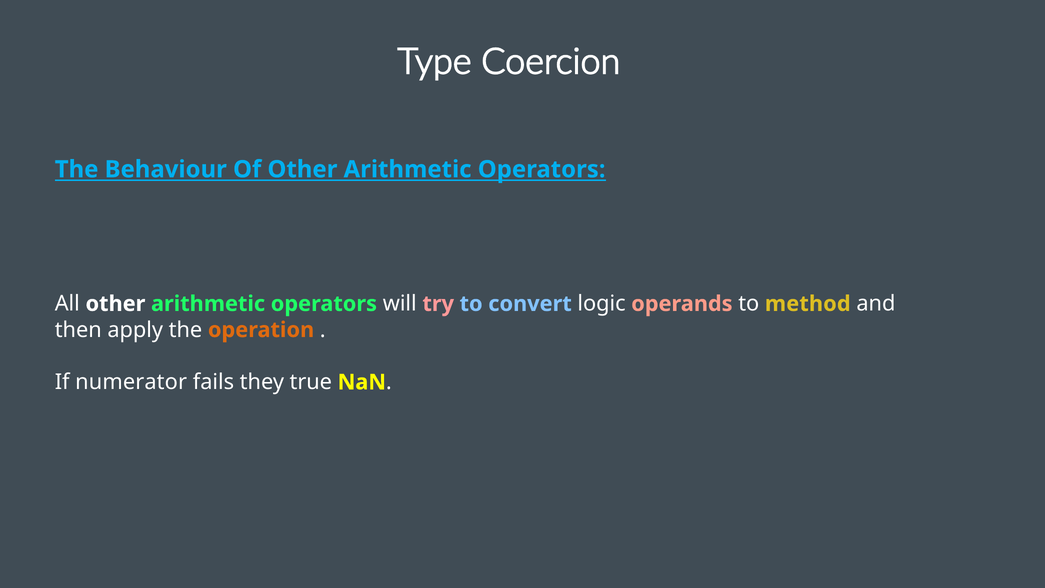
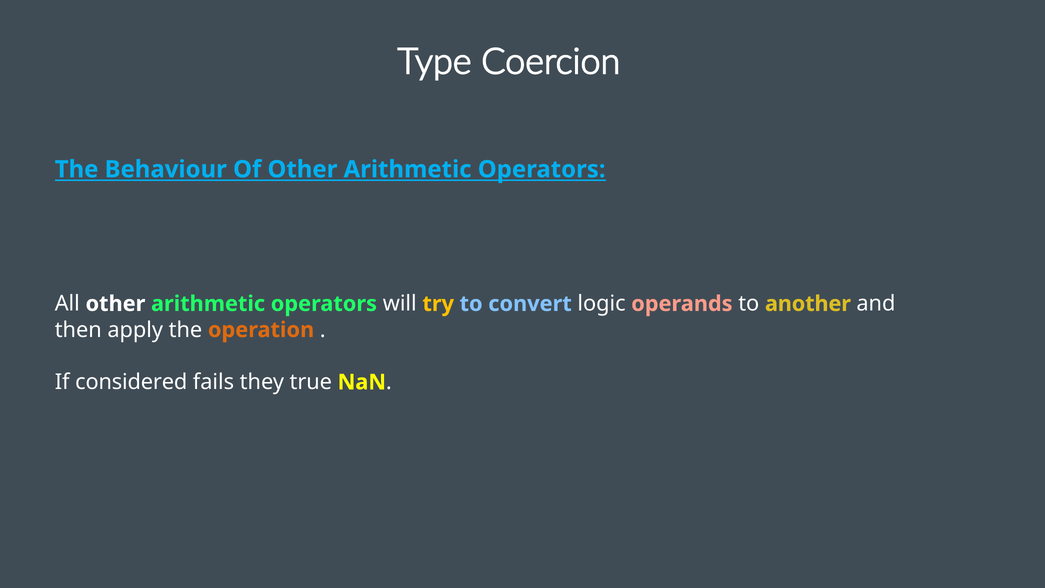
try colour: pink -> yellow (438, 304)
method: method -> another (808, 304)
numerator: numerator -> considered (131, 382)
